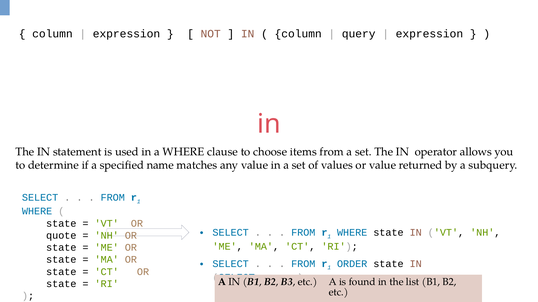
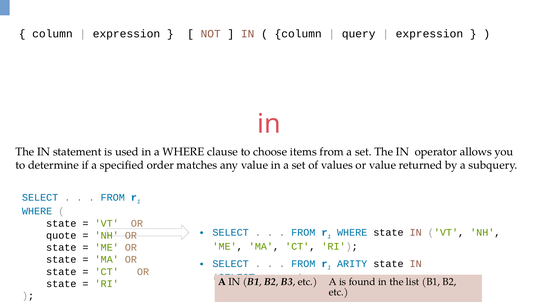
name: name -> order (160, 165)
ORDER: ORDER -> ARITY (352, 264)
